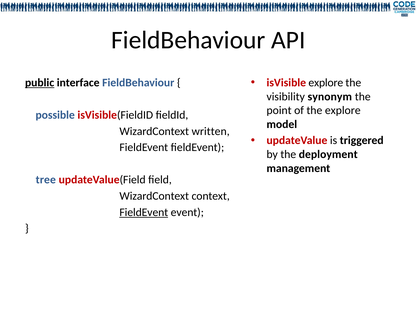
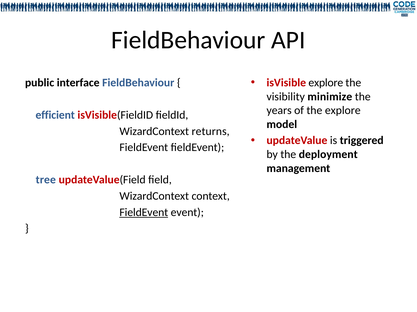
public underline: present -> none (40, 83)
synonym: synonym -> minimize (330, 97)
point: point -> years (279, 111)
possible: possible -> efficient (55, 115)
written: written -> returns (211, 132)
